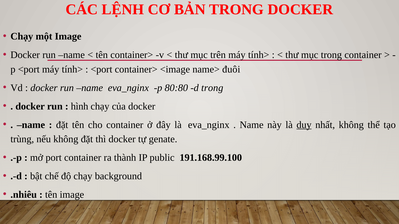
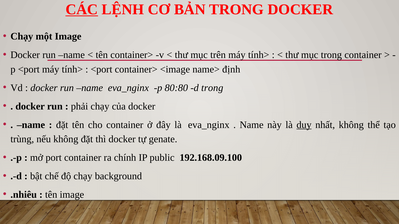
CÁC underline: none -> present (82, 9)
đuôi: đuôi -> định (231, 69)
hình: hình -> phải (80, 106)
thành: thành -> chính (125, 158)
191.168.99.100: 191.168.99.100 -> 192.168.09.100 (211, 158)
